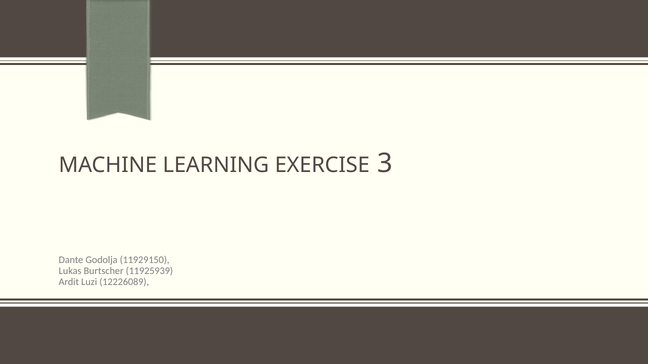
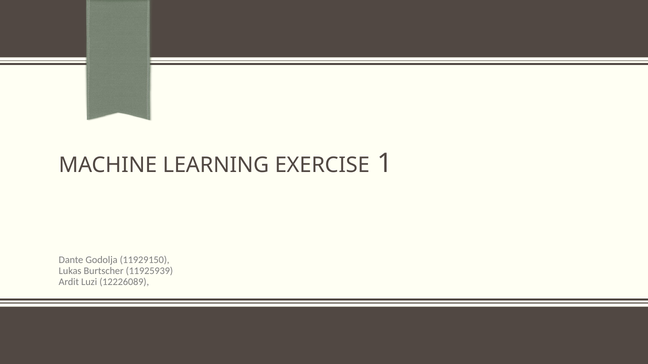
3: 3 -> 1 (385, 163)
